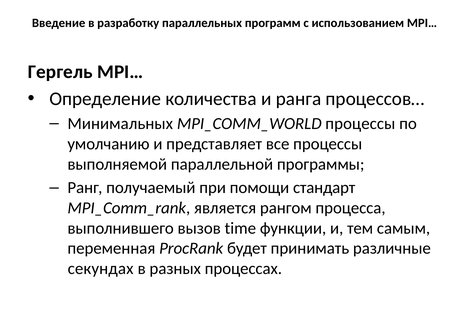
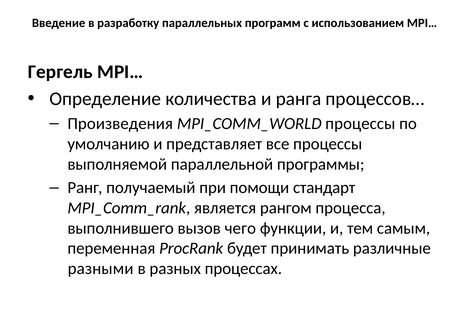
Минимальных: Минимальных -> Произведения (120, 124)
time: time -> чего (240, 228)
секундах: секундах -> разными (101, 268)
